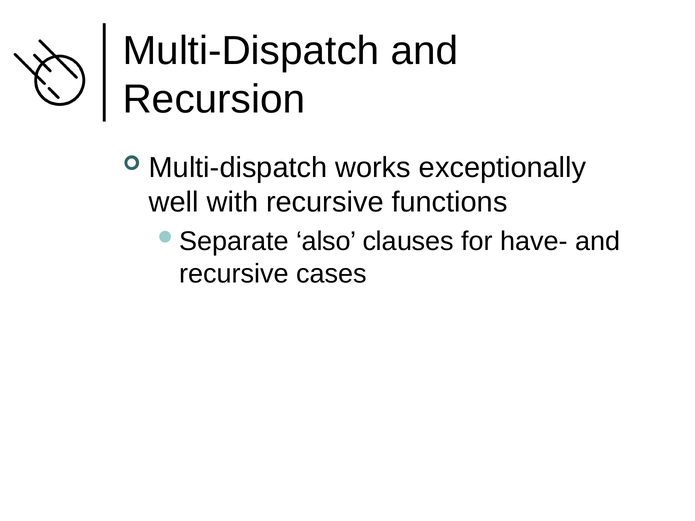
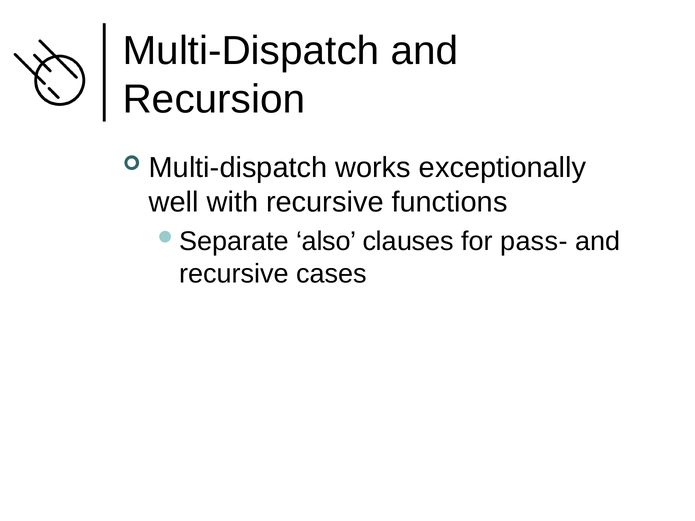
have-: have- -> pass- (534, 241)
